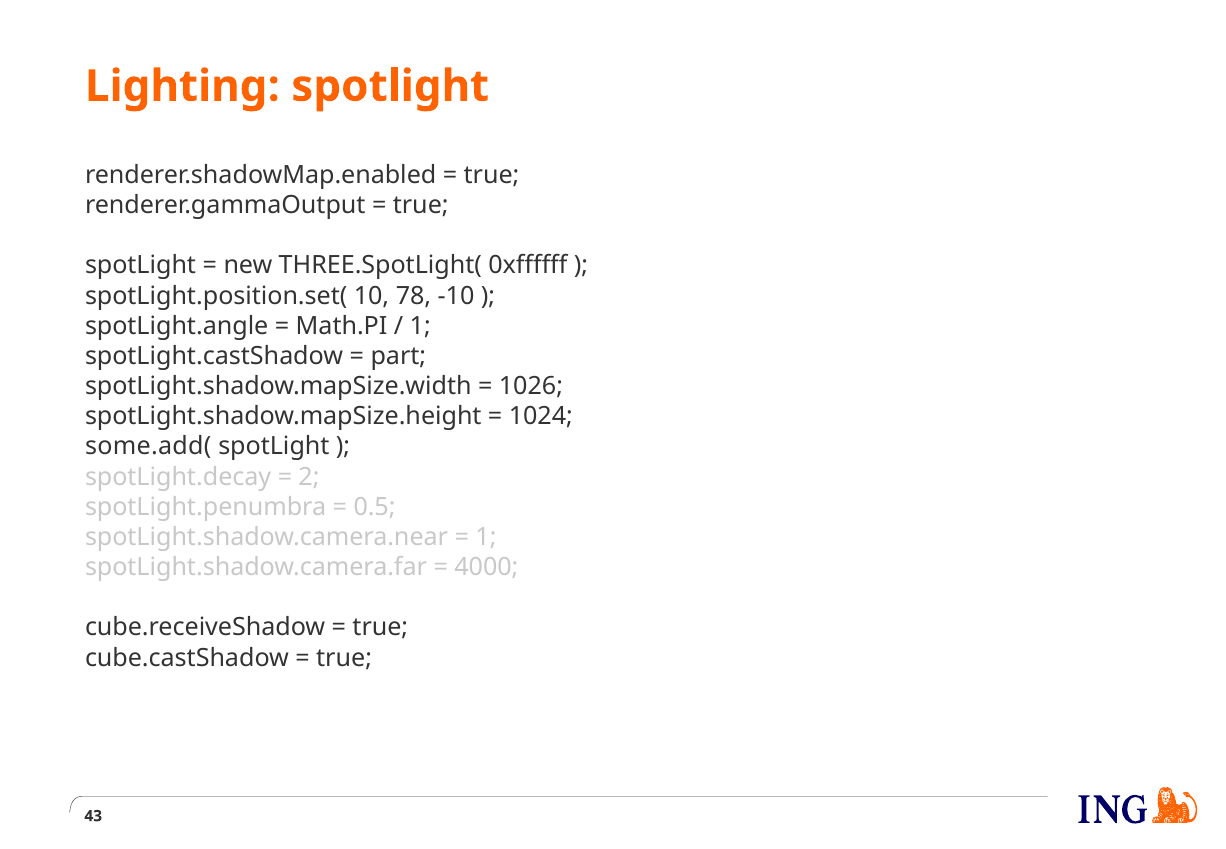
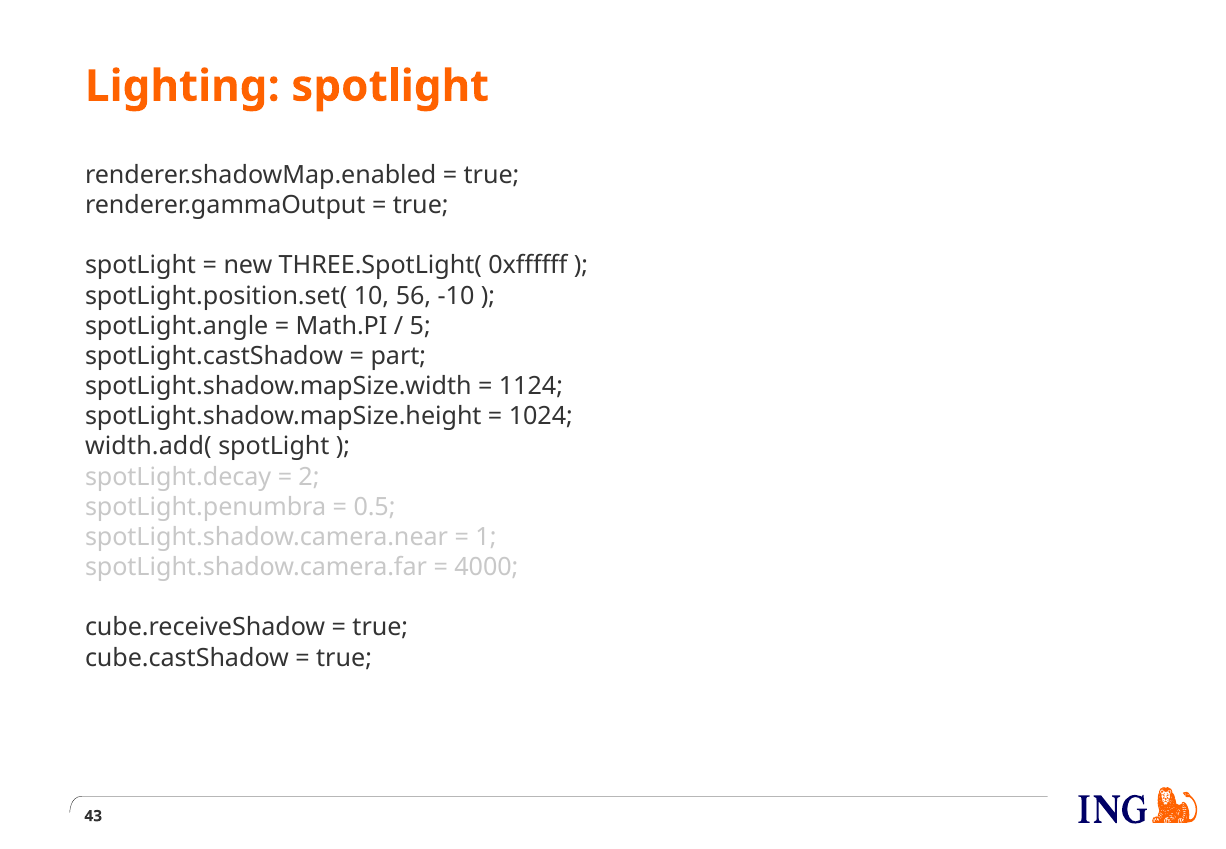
78: 78 -> 56 (414, 296)
1: 1 -> 5 (420, 326)
1026: 1026 -> 1124 (531, 386)
some.add(: some.add( -> width.add( (148, 447)
